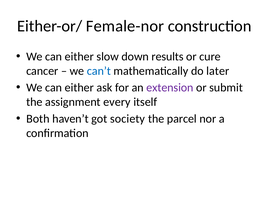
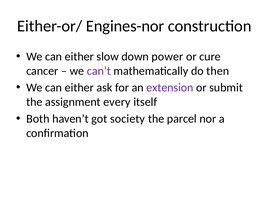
Female-nor: Female-nor -> Engines-nor (125, 26)
results: results -> power (167, 56)
can’t colour: blue -> purple (99, 71)
later: later -> then (218, 71)
